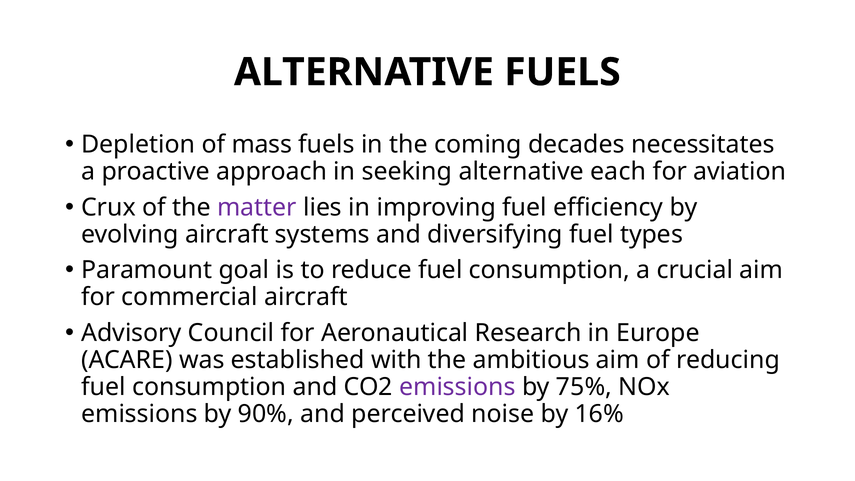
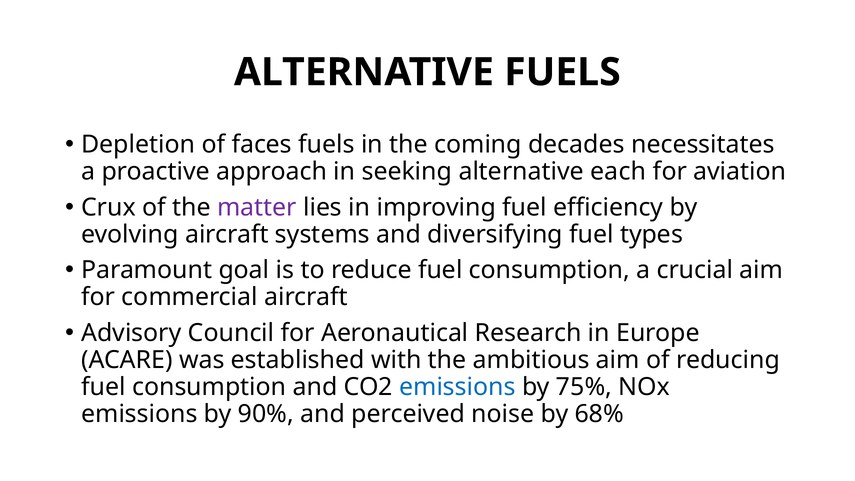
mass: mass -> faces (262, 145)
emissions colour: purple -> blue (457, 387)
16%: 16% -> 68% (599, 414)
